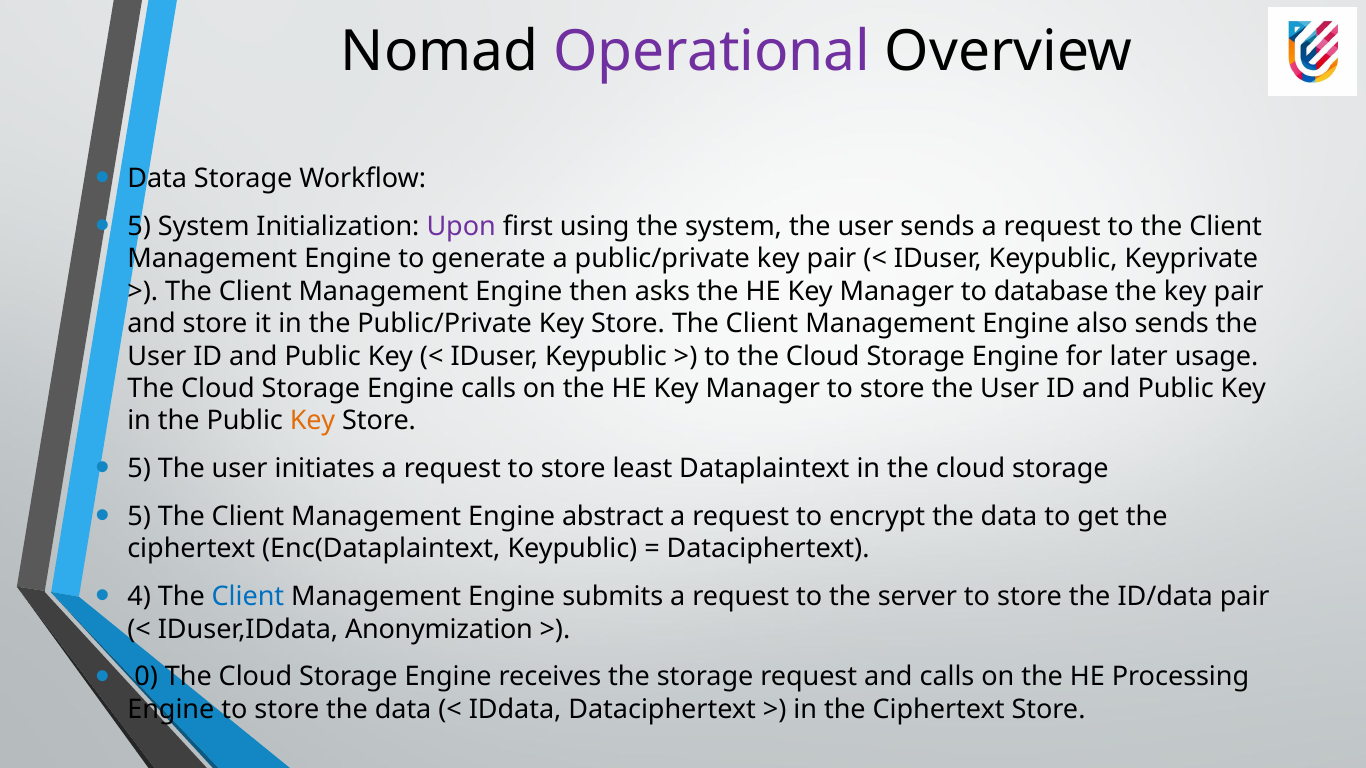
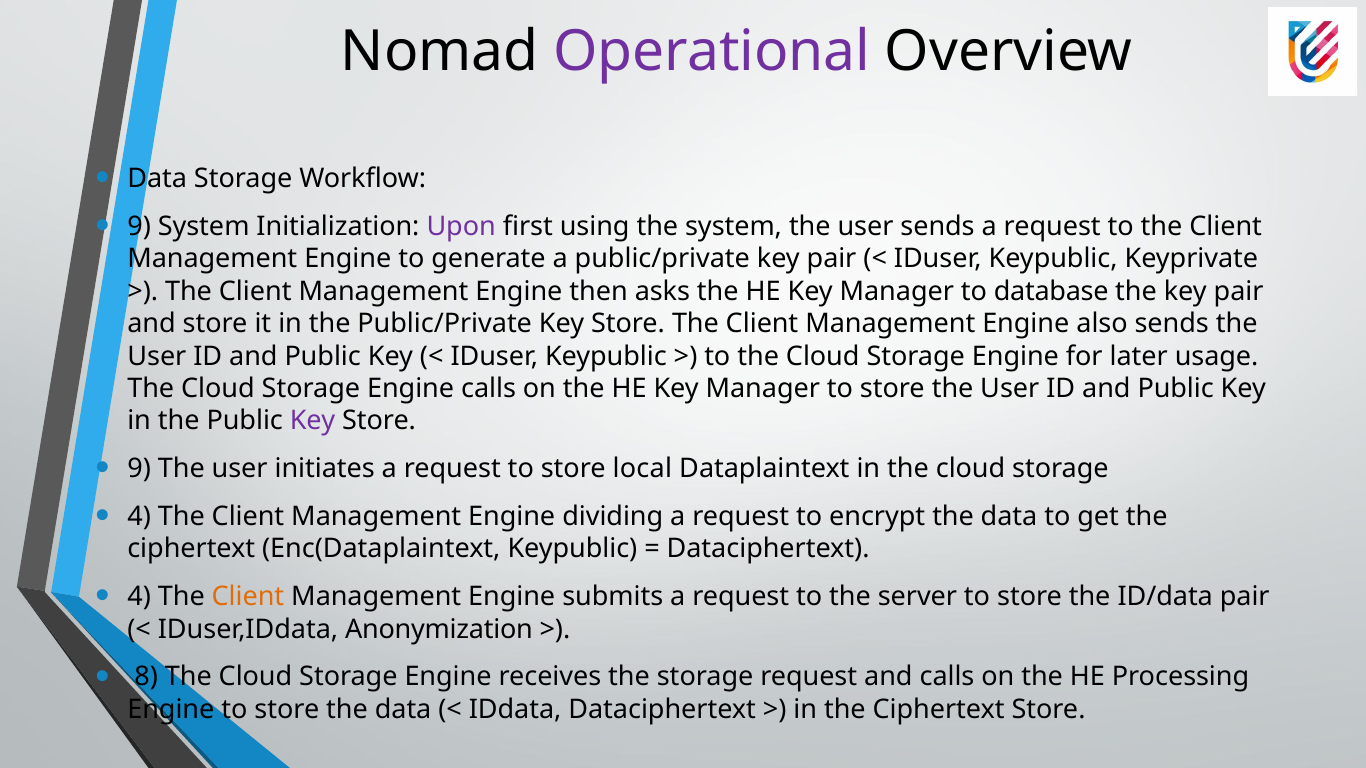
5: 5 -> 9 (139, 227)
Key colour: orange -> purple (313, 421)
5: 5 -> 9 (139, 469)
least: least -> local (642, 469)
5: 5 -> 4 (139, 517)
abstract: abstract -> dividing (613, 517)
Client colour: blue -> orange (248, 597)
0: 0 -> 8 (146, 677)
